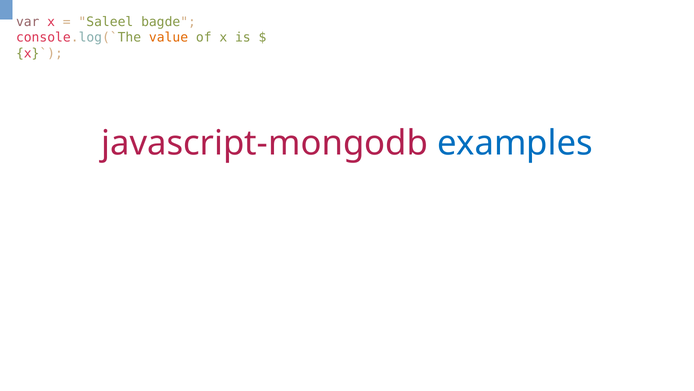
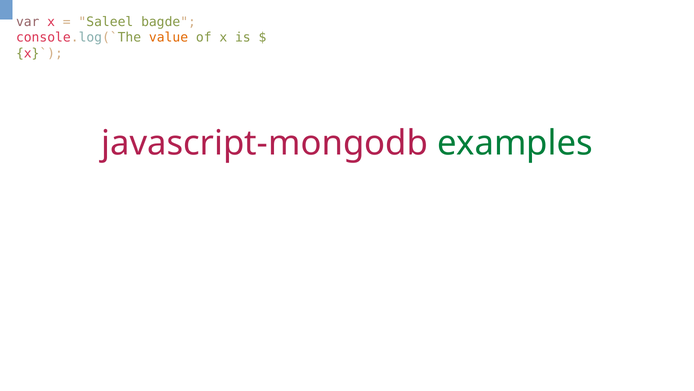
examples colour: blue -> green (515, 143)
